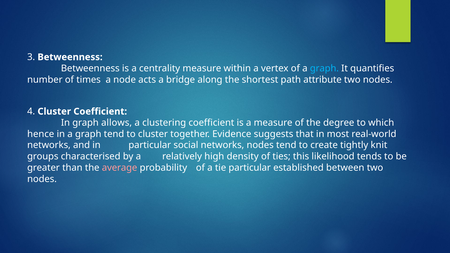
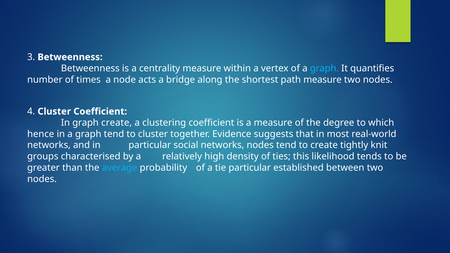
path attribute: attribute -> measure (323, 80)
graph allows: allows -> create (117, 123)
average colour: pink -> light blue (120, 168)
